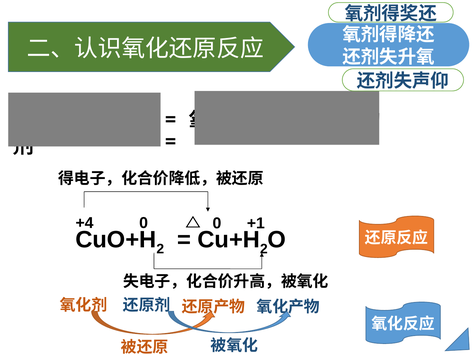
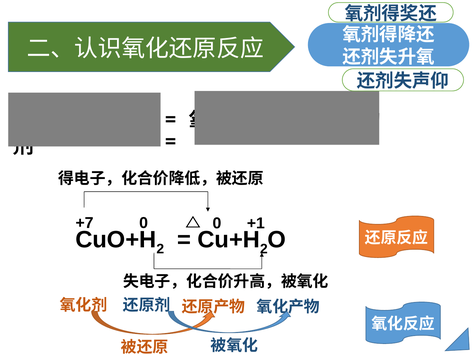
+4: +4 -> +7 (84, 223)
